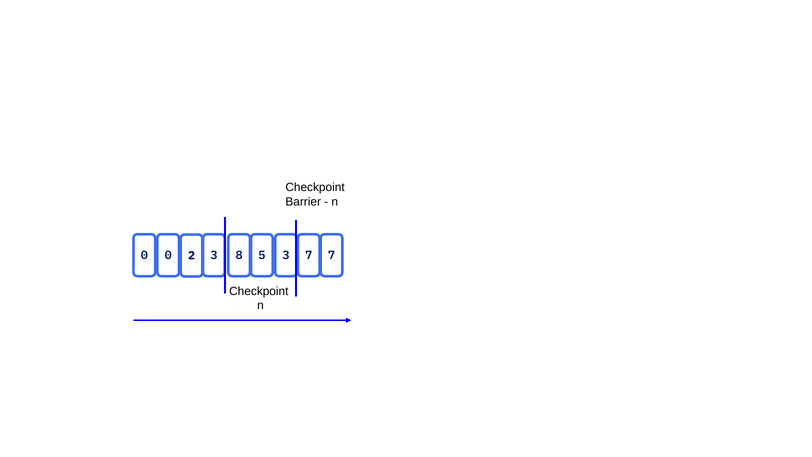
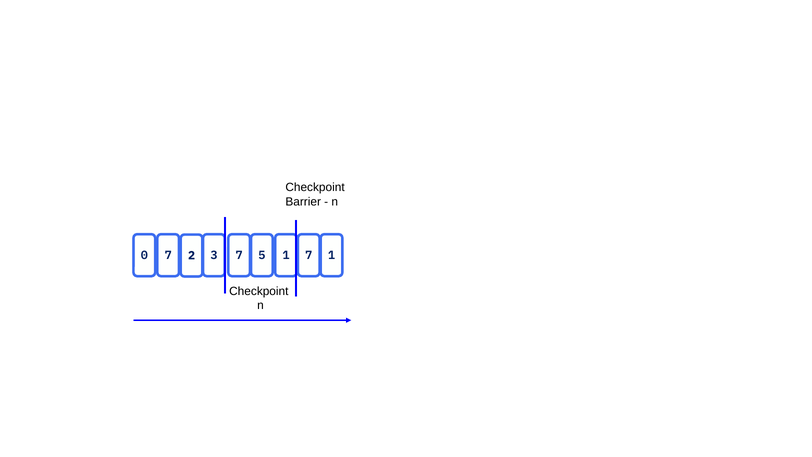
0 0: 0 -> 7 (168, 255)
3 8: 8 -> 7 (239, 255)
5 3: 3 -> 1 (286, 255)
7 7: 7 -> 1 (332, 255)
